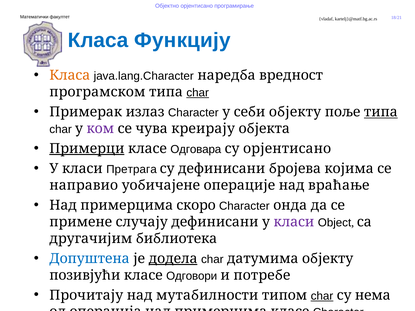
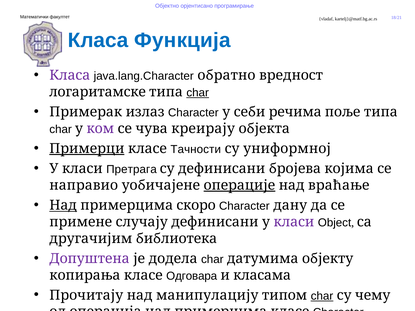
Функцију: Функцију -> Функција (183, 40)
Класа colour: orange -> purple (70, 75)
наредба: наредба -> обратно (226, 75)
програмском: програмском -> логаритамске (98, 92)
себи објекту: објекту -> речима (295, 112)
типа underline: present -> none (381, 112)
Одговара: Одговара -> Тачности (196, 150)
су орјентисано: орјентисано -> униформној (287, 149)
операције underline: none -> present (239, 185)
Над underline: none -> present (63, 205)
онда: онда -> дану (290, 205)
Допуштена colour: blue -> purple (90, 259)
додела underline: present -> none (173, 259)
позивјући: позивјући -> копирања (85, 275)
Одговори: Одговори -> Одговара (192, 276)
потребе: потребе -> класама (262, 275)
мутабилности: мутабилности -> манипулацију (207, 295)
нема: нема -> чему (373, 295)
